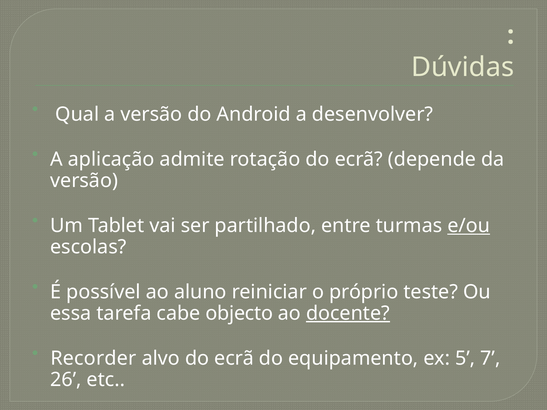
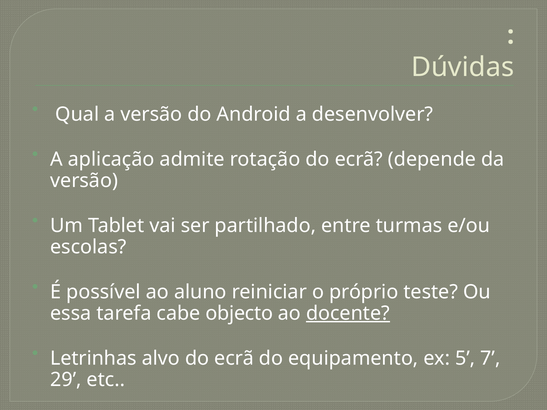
e/ou underline: present -> none (469, 226)
Recorder: Recorder -> Letrinhas (93, 358)
26: 26 -> 29 (66, 380)
